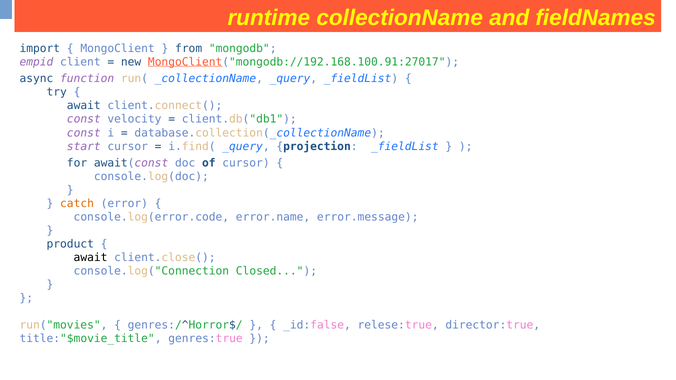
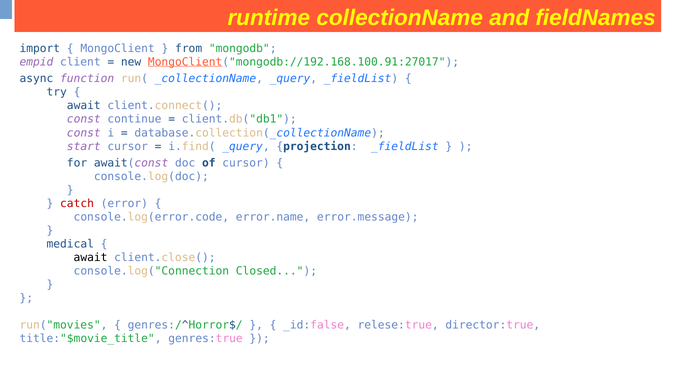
velocity: velocity -> continue (134, 119)
catch colour: orange -> red (77, 204)
product: product -> medical (70, 244)
